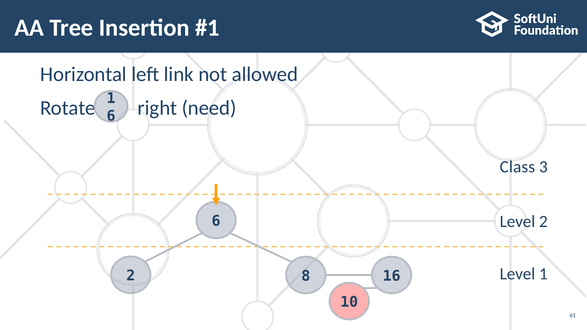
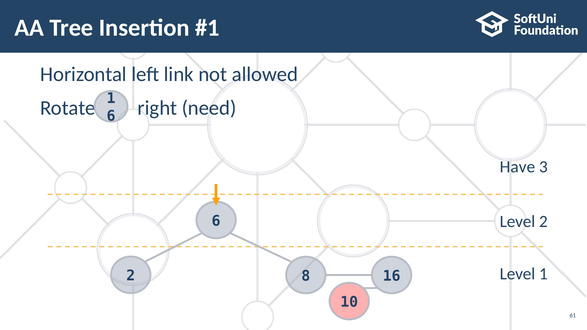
Class: Class -> Have (517, 167)
